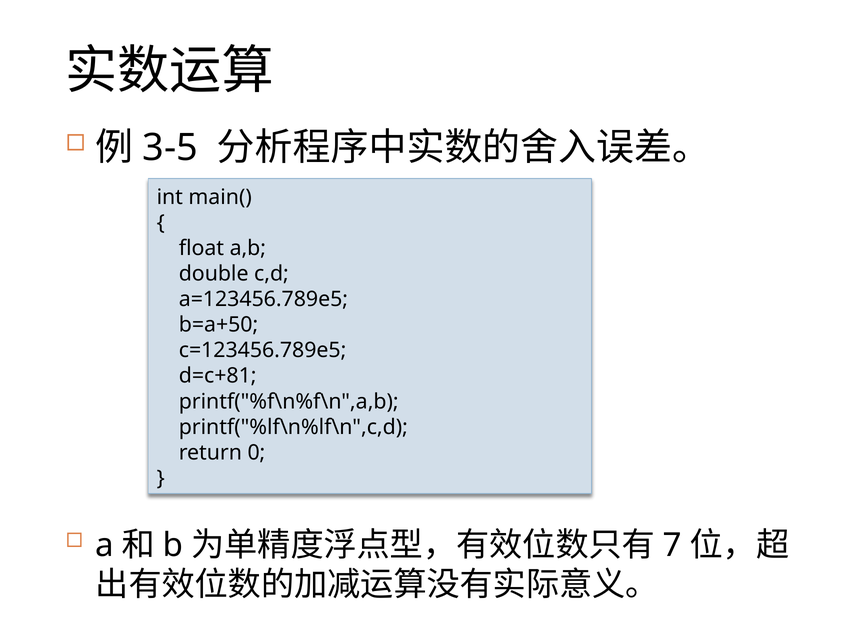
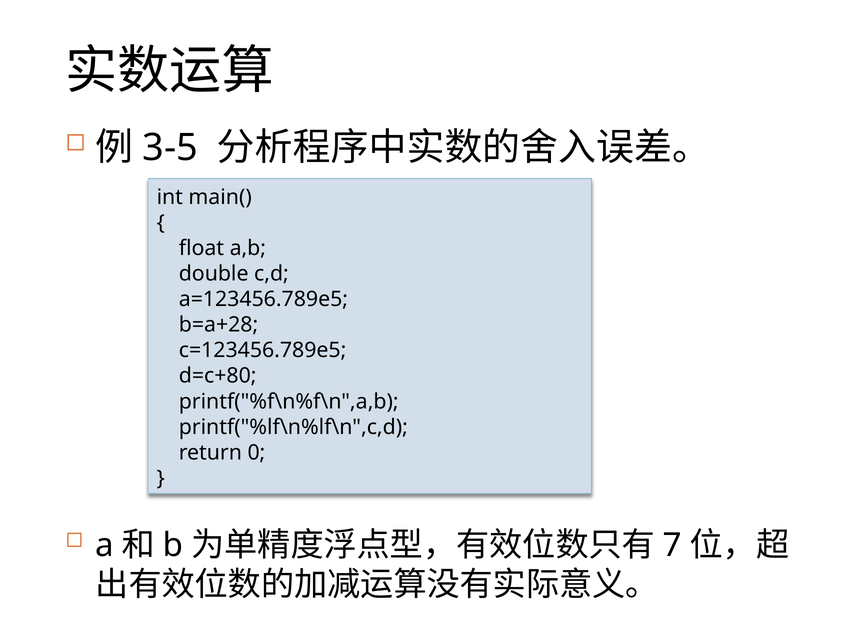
b=a+50: b=a+50 -> b=a+28 (219, 325)
d=c+81: d=c+81 -> d=c+80 (218, 376)
